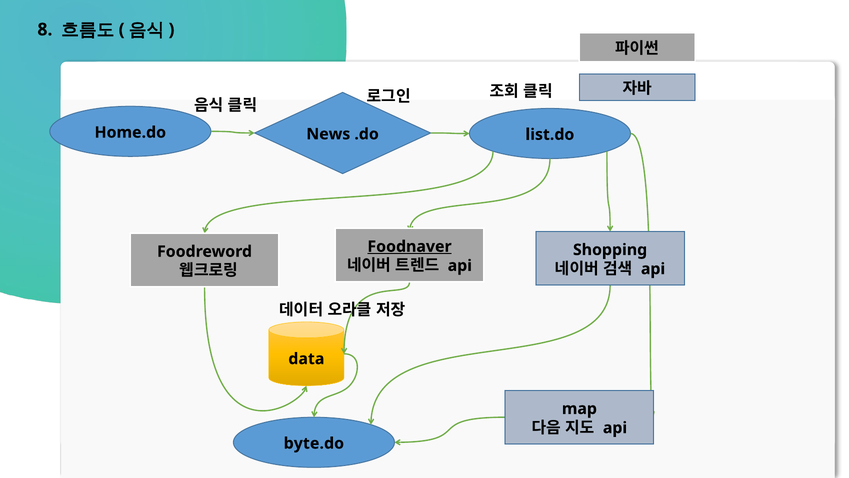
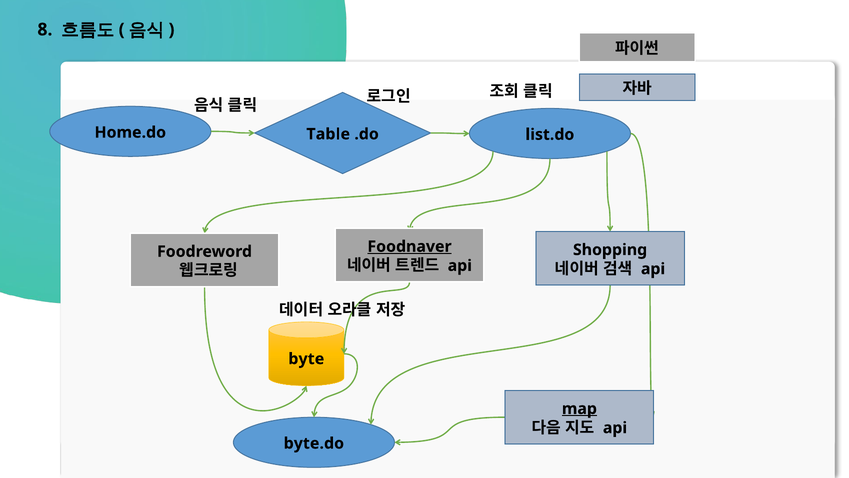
News: News -> Table (328, 134)
data: data -> byte (306, 359)
map underline: none -> present (579, 408)
